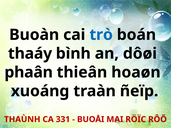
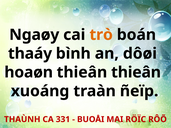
Buoàn: Buoàn -> Ngaøy (34, 35)
trò colour: blue -> orange (101, 35)
phaân: phaân -> hoaøn (29, 72)
thieân hoaøn: hoaøn -> thieân (136, 72)
